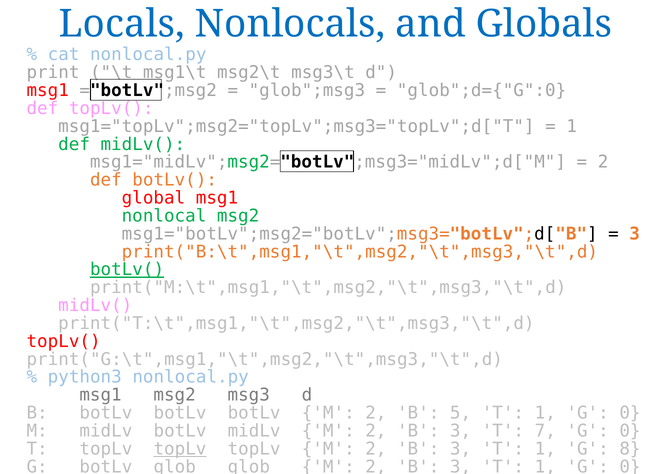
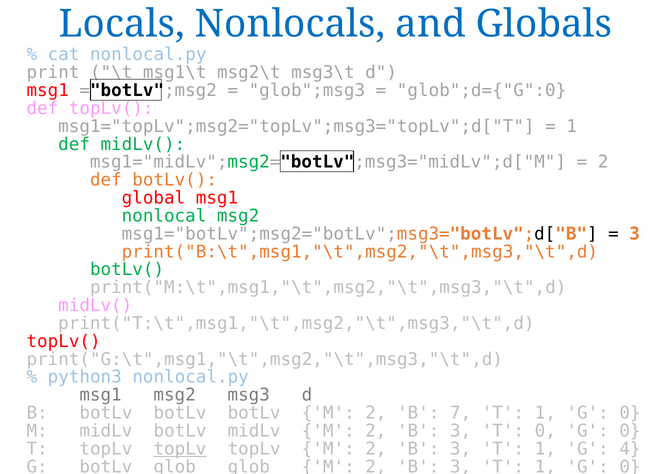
botLv( underline: present -> none (127, 269)
5: 5 -> 7 (461, 413)
T 7: 7 -> 0 (545, 431)
8: 8 -> 4 (630, 448)
